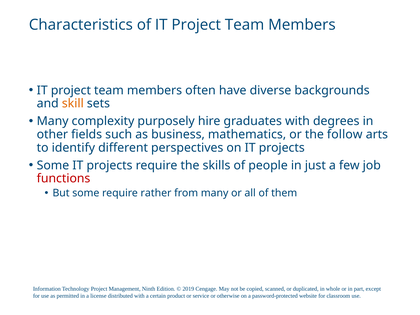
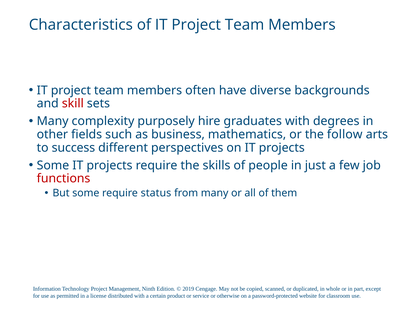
skill colour: orange -> red (73, 104)
identify: identify -> success (73, 148)
rather: rather -> status (156, 193)
